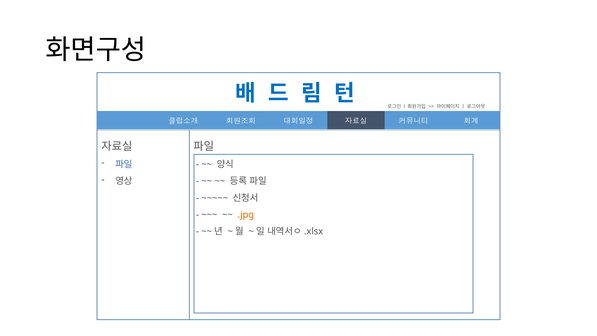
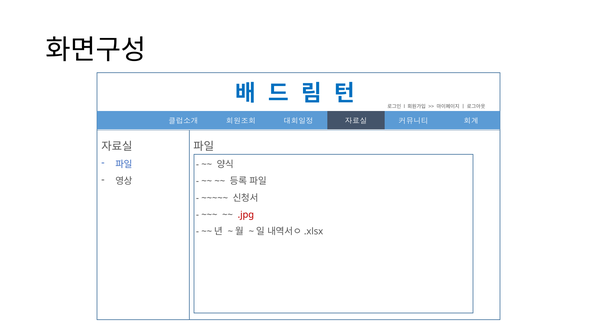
.jpg colour: orange -> red (246, 215)
